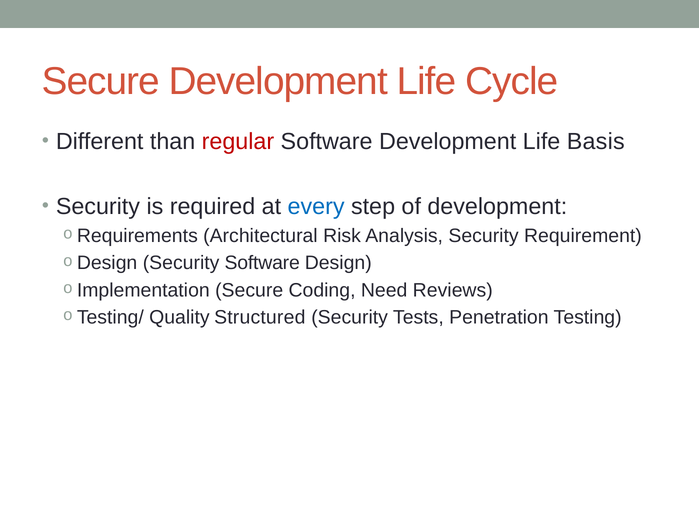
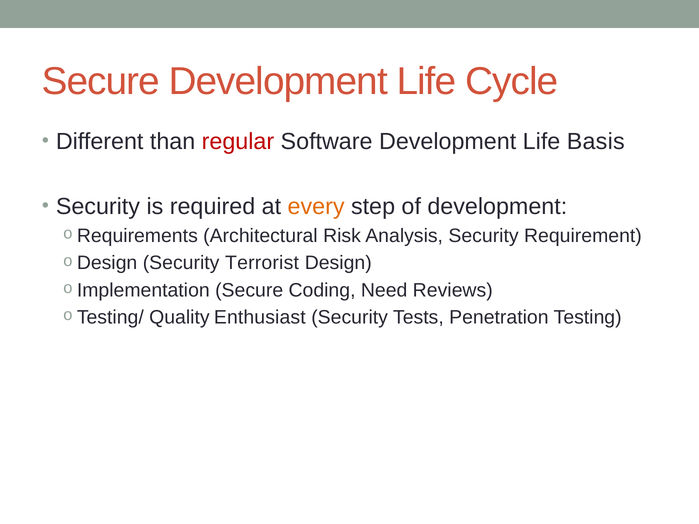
every colour: blue -> orange (316, 207)
Security Software: Software -> Terrorist (262, 263)
Structured: Structured -> Enthusiast (260, 318)
